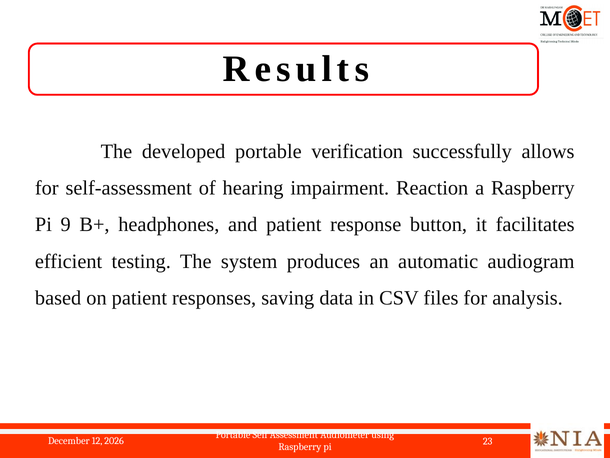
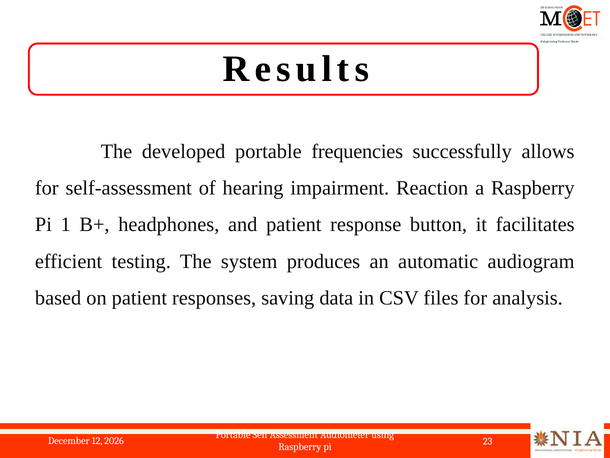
verification: verification -> frequencies (357, 151)
9: 9 -> 1 (66, 224)
